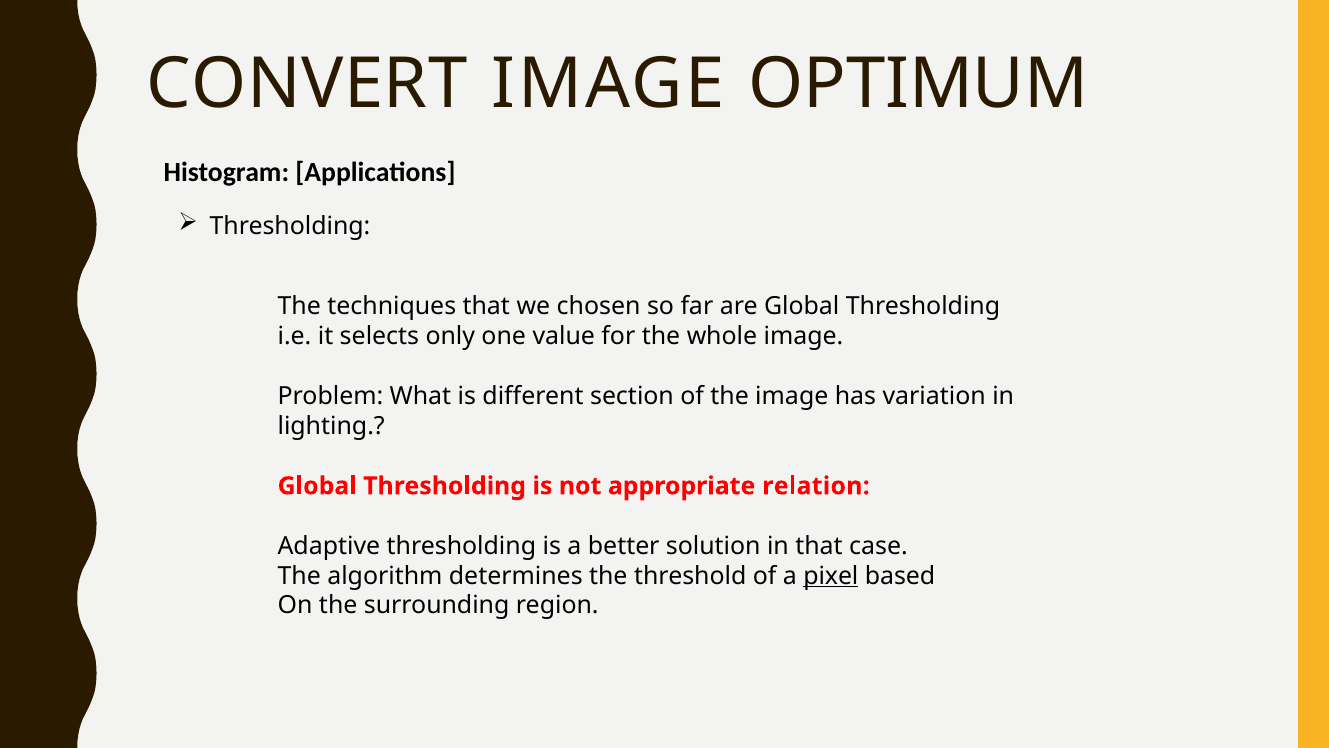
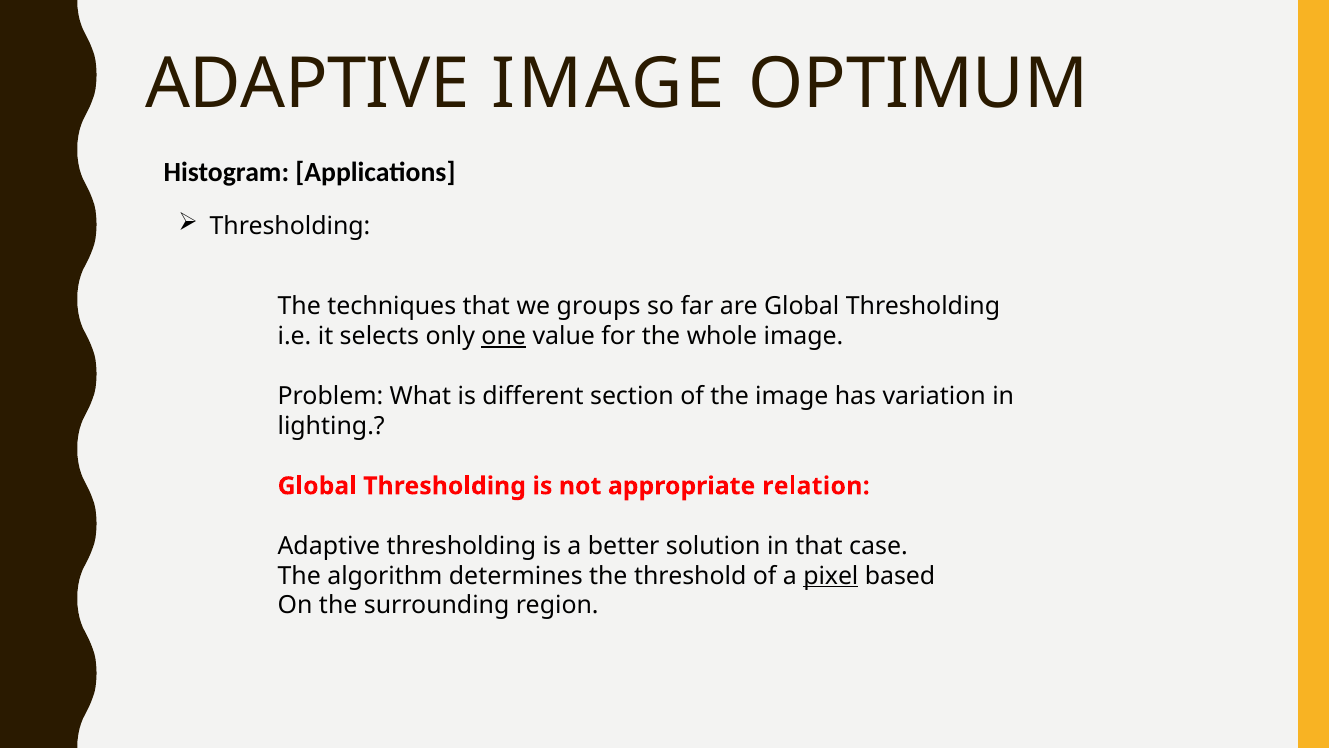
CONVERT: CONVERT -> ADAPTIVE (308, 84)
chosen: chosen -> groups (599, 306)
one underline: none -> present (504, 336)
